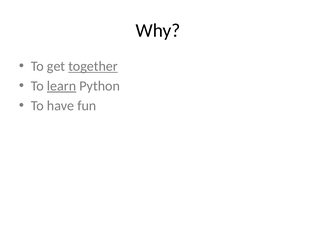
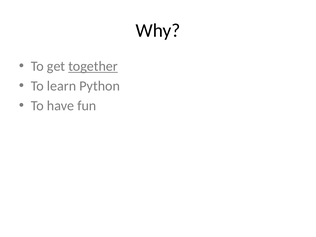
learn underline: present -> none (62, 86)
